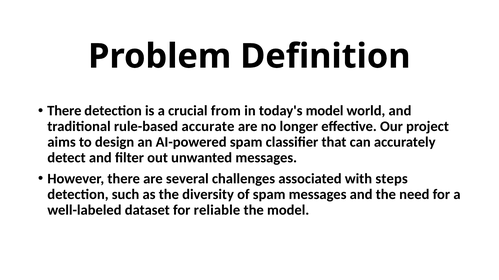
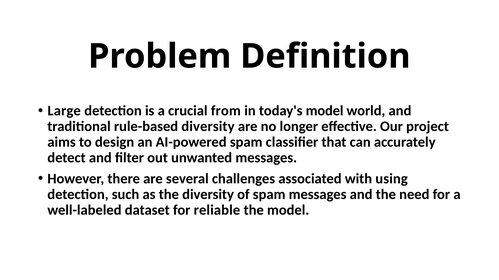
There: There -> Large (64, 111)
rule-based accurate: accurate -> diversity (208, 127)
steps: steps -> using (392, 179)
